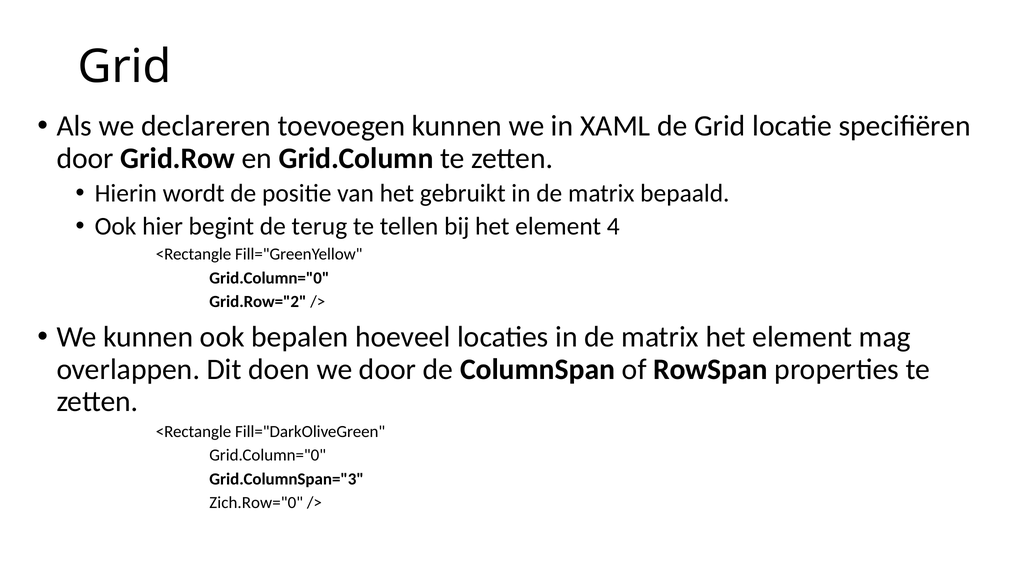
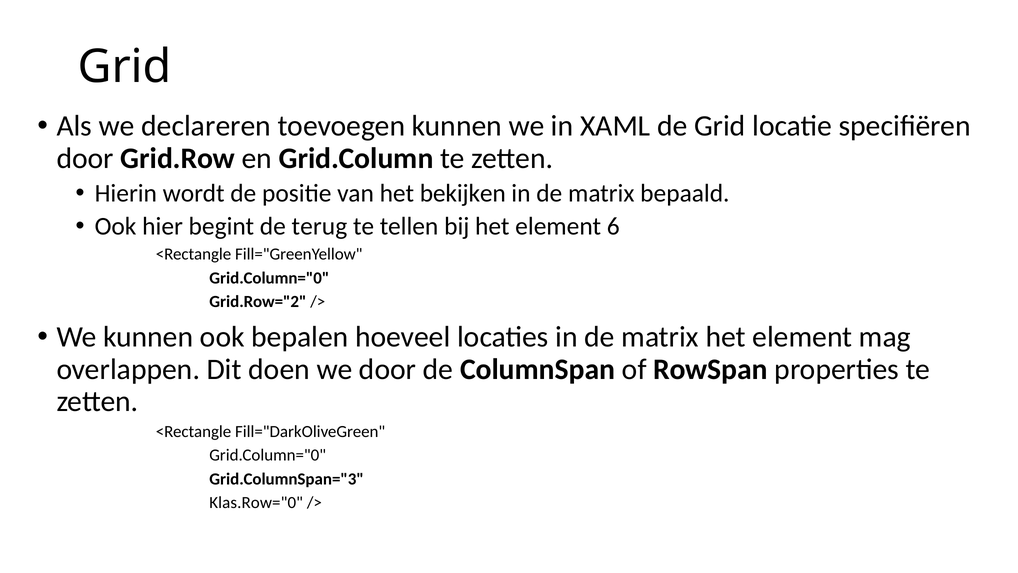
gebruikt: gebruikt -> bekijken (463, 193)
4: 4 -> 6 (613, 226)
Zich.Row="0: Zich.Row="0 -> Klas.Row="0 (256, 502)
